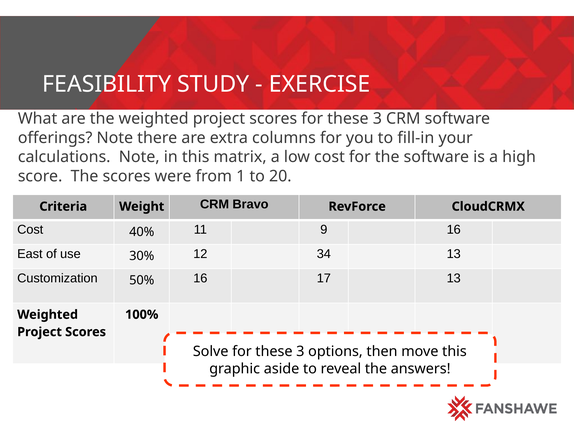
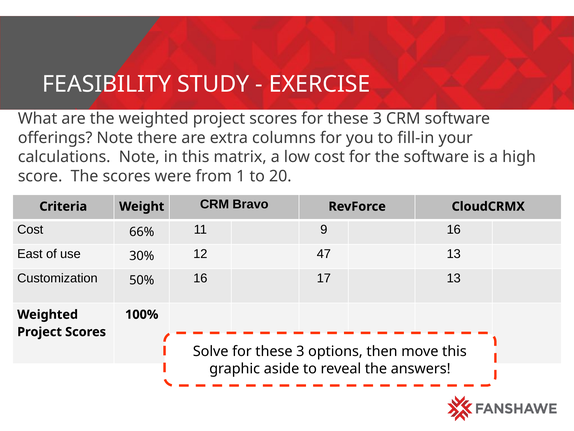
40%: 40% -> 66% (142, 232)
34: 34 -> 47 (324, 254)
